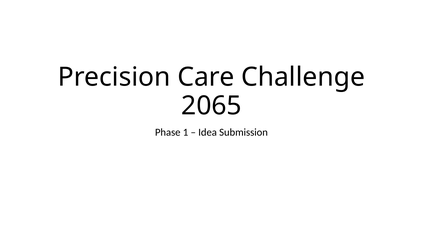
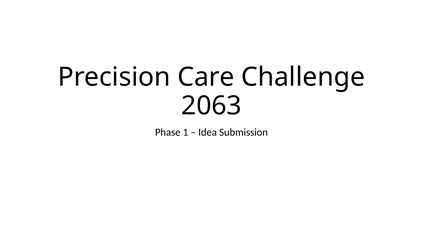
2065: 2065 -> 2063 (211, 106)
